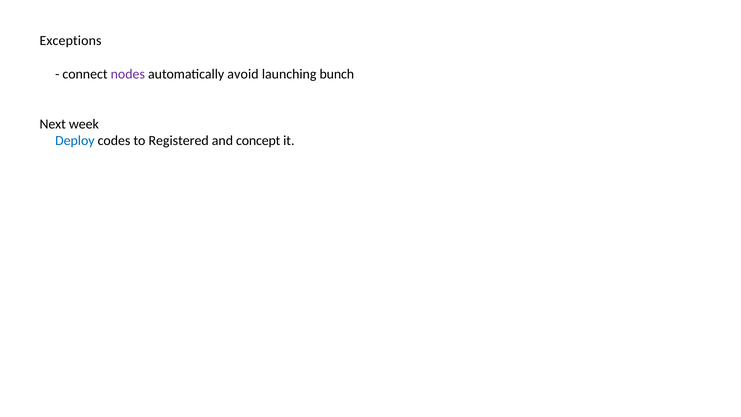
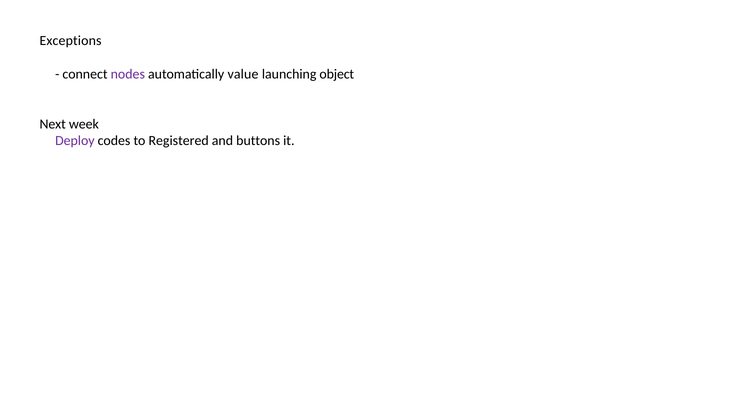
avoid: avoid -> value (243, 74)
bunch: bunch -> object (337, 74)
Deploy colour: blue -> purple (75, 141)
concept: concept -> buttons (258, 141)
